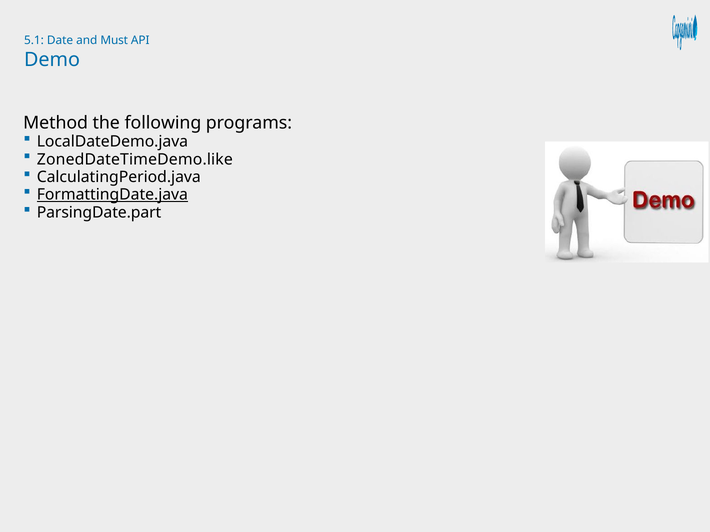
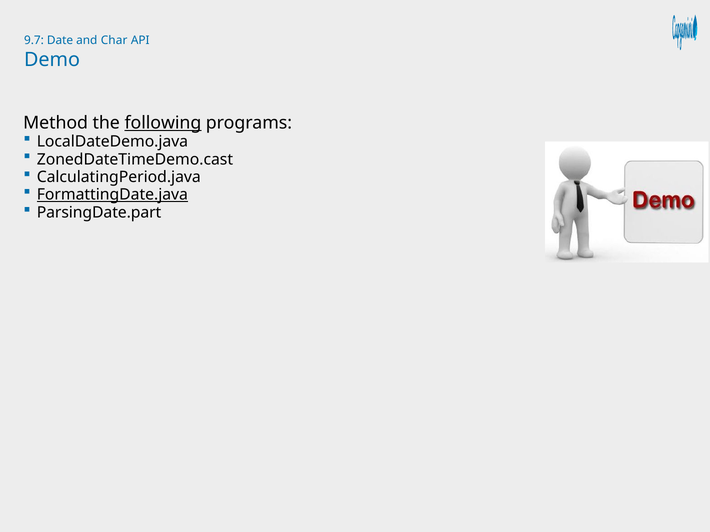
5.1: 5.1 -> 9.7 (34, 40)
Must: Must -> Char (114, 40)
following underline: none -> present (163, 123)
ZonedDateTimeDemo.like: ZonedDateTimeDemo.like -> ZonedDateTimeDemo.cast (135, 159)
